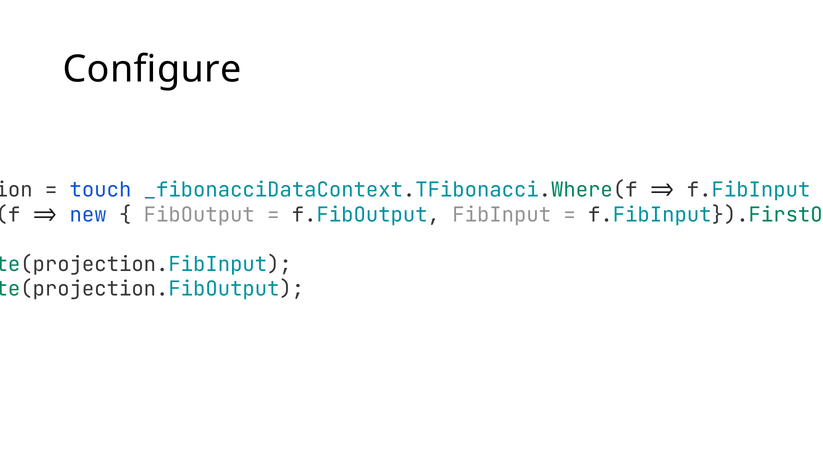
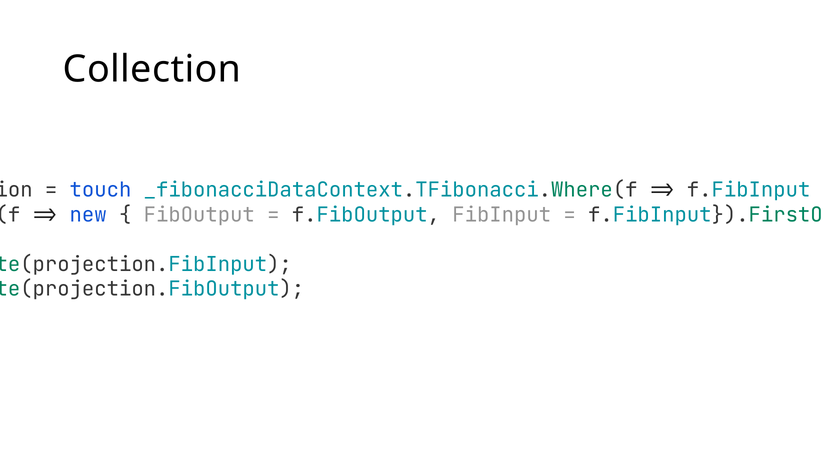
Configure: Configure -> Collection (152, 69)
